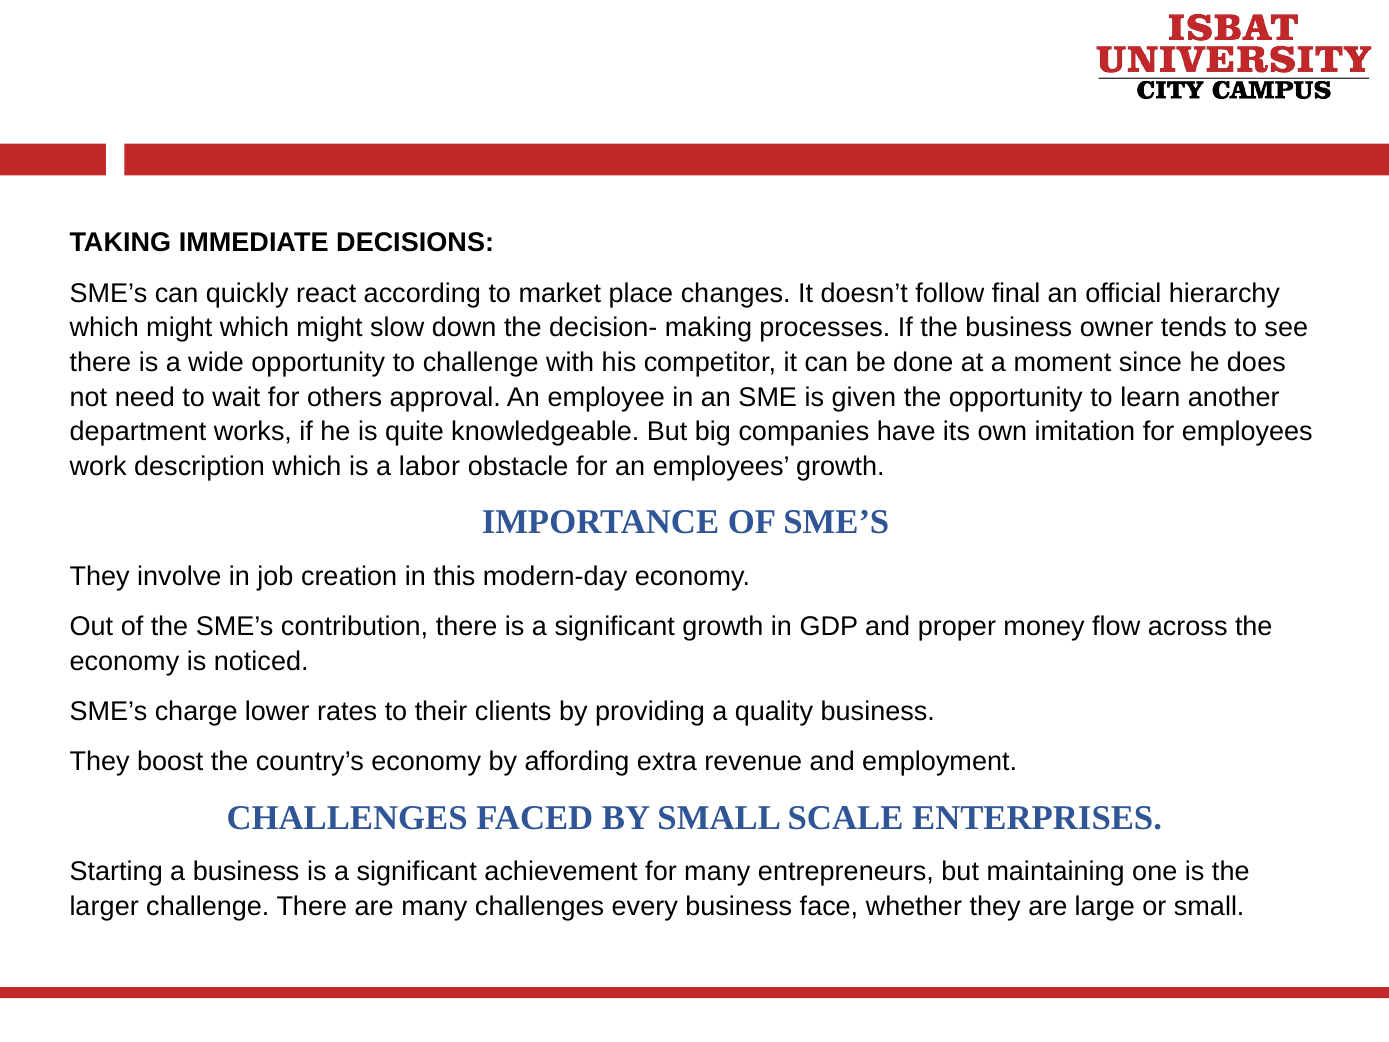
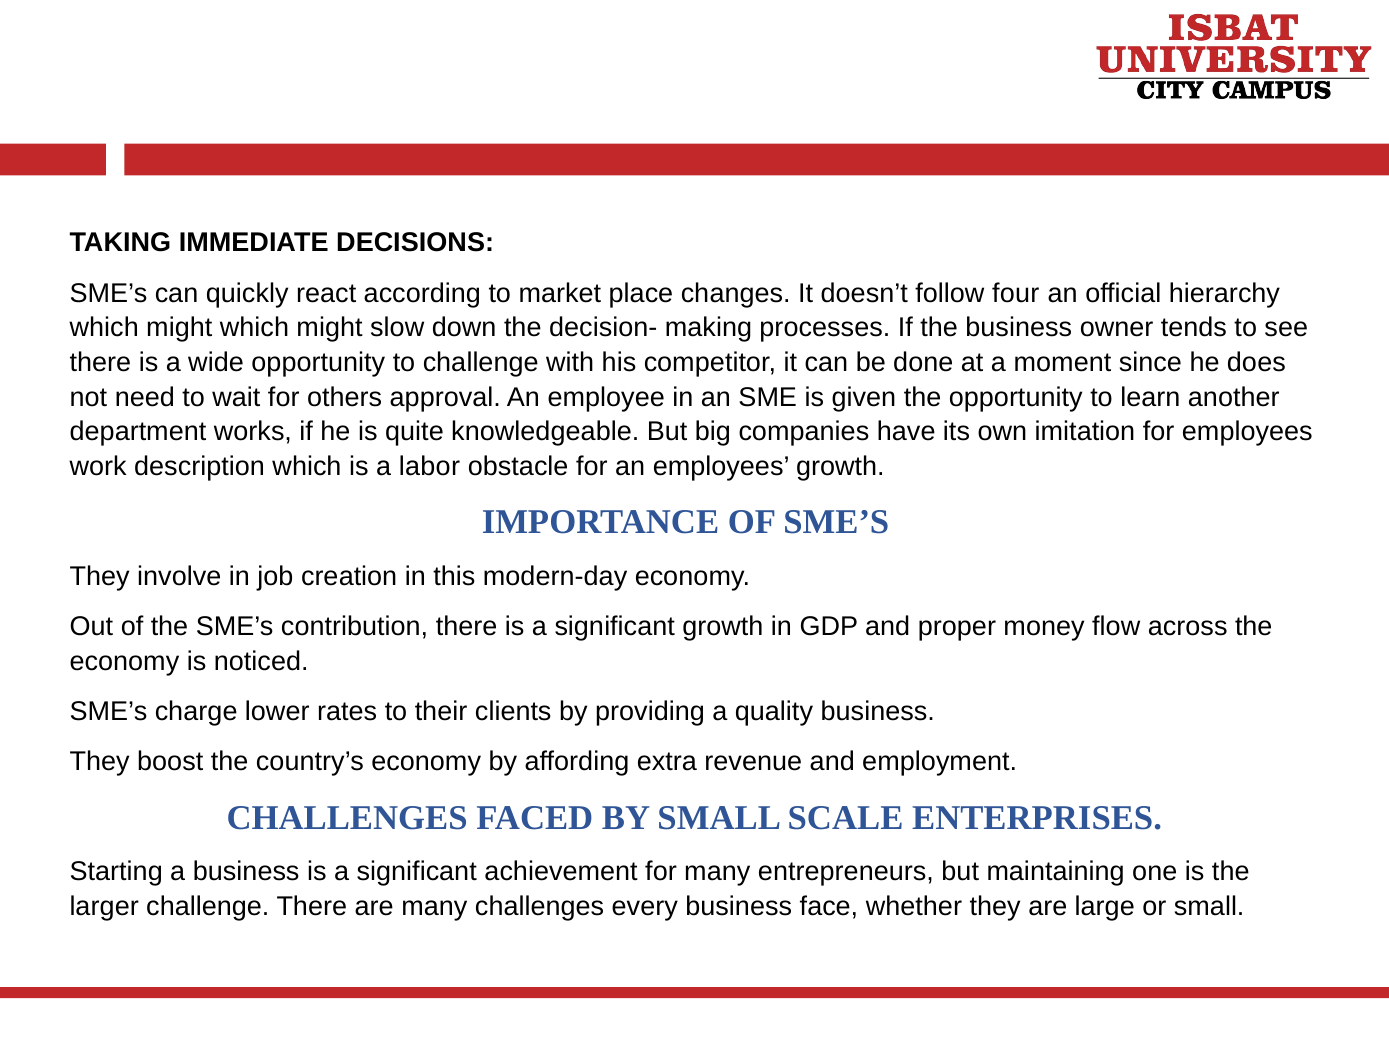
final: final -> four (1016, 293)
